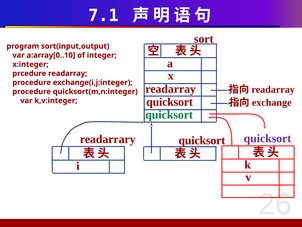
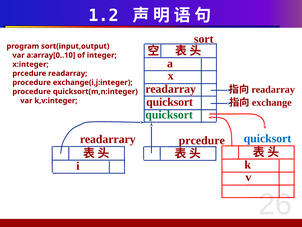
7.1: 7.1 -> 1.2 (103, 15)
quicksort colour: purple -> blue (267, 138)
quicksort: quicksort -> prcedure (202, 140)
